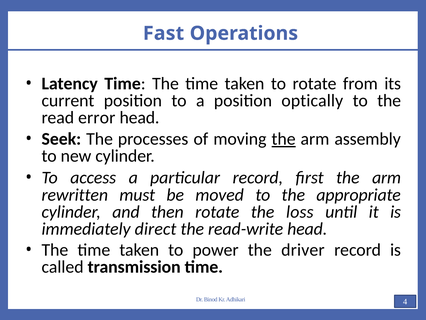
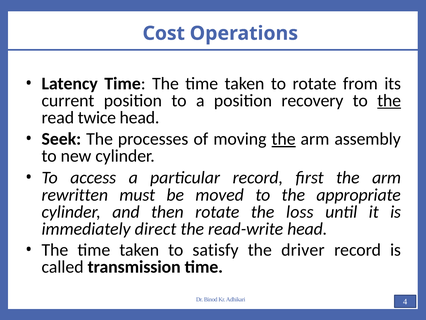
Fast: Fast -> Cost (164, 33)
optically: optically -> recovery (312, 100)
the underline: none -> present (389, 100)
error: error -> twice (97, 118)
power: power -> satisfy (215, 250)
